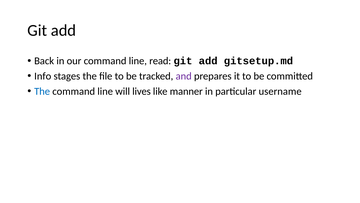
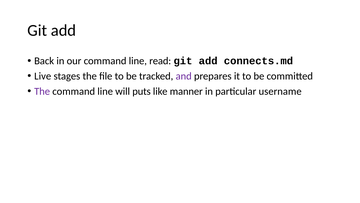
gitsetup.md: gitsetup.md -> connects.md (258, 61)
Info: Info -> Live (43, 76)
The colour: blue -> purple (42, 91)
lives: lives -> puts (142, 91)
